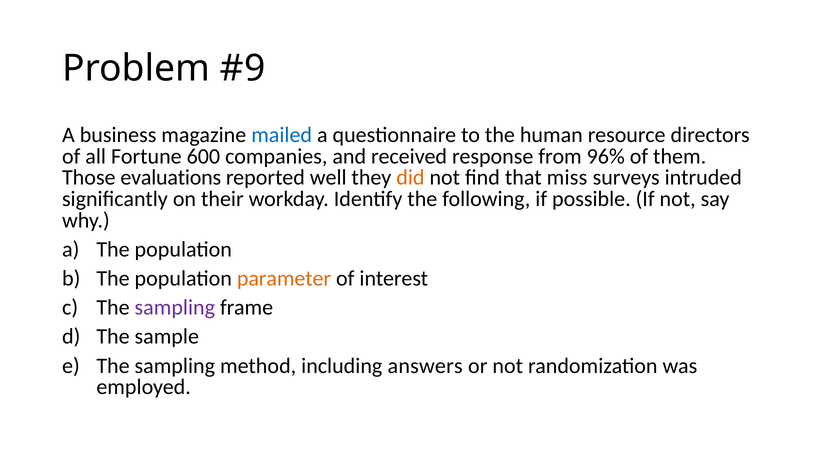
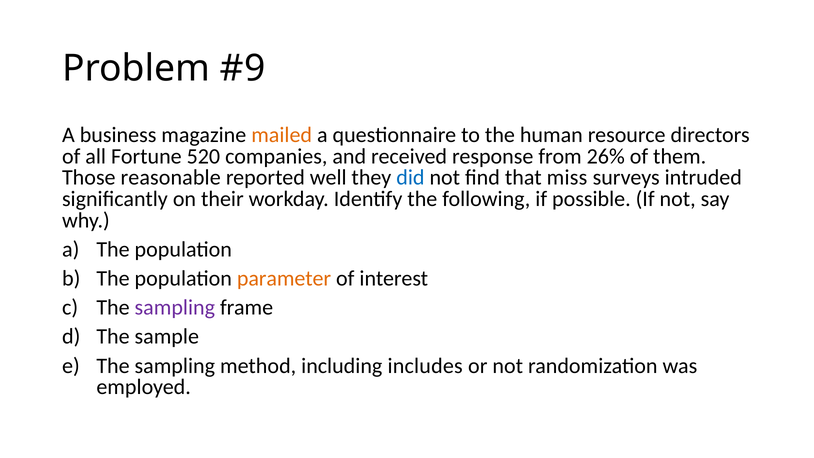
mailed colour: blue -> orange (282, 135)
600: 600 -> 520 (203, 156)
96%: 96% -> 26% (606, 156)
evaluations: evaluations -> reasonable (171, 178)
did colour: orange -> blue (410, 178)
answers: answers -> includes (425, 366)
